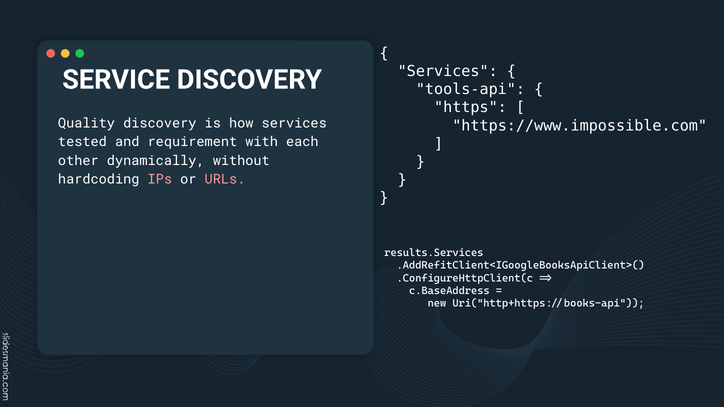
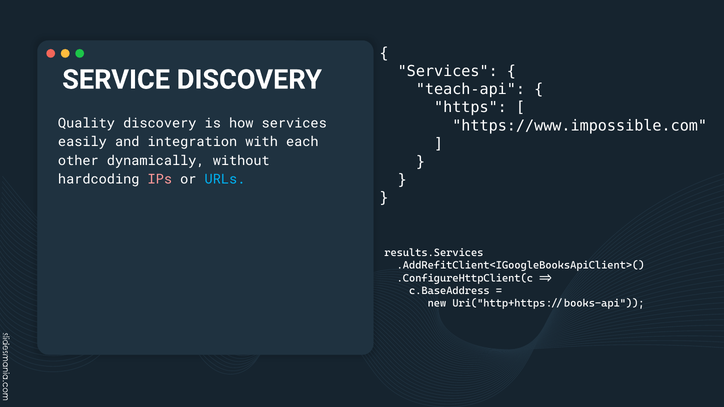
tools-api: tools-api -> teach-api (470, 89)
tested: tested -> easily (82, 142)
requirement: requirement -> integration (192, 142)
URLs colour: pink -> light blue (225, 179)
